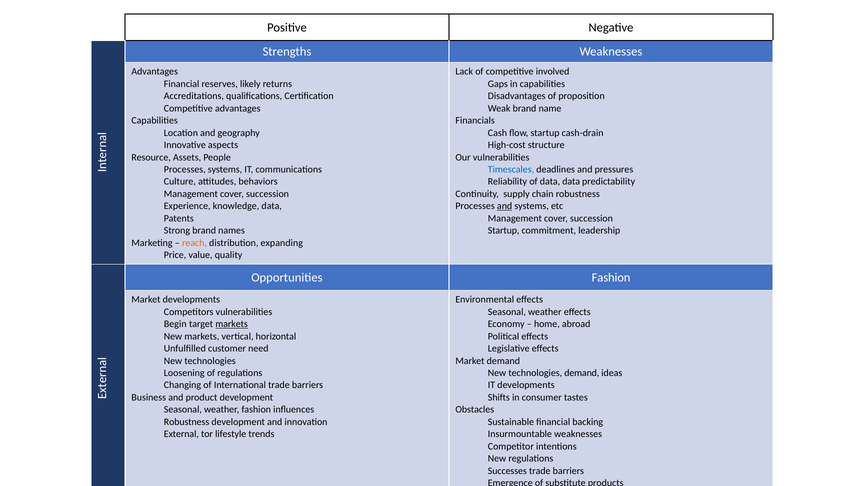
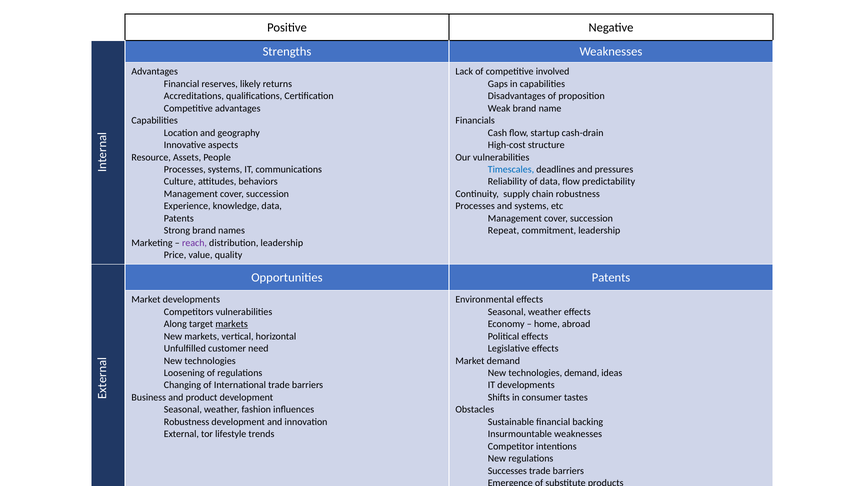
data data: data -> flow (571, 182)
and underline: present -> none (505, 206)
Startup: Startup -> Repeat (504, 231)
reach colour: orange -> purple (194, 243)
distribution expanding: expanding -> leadership (282, 243)
Opportunities Fashion: Fashion -> Patents (611, 277)
Begin: Begin -> Along (175, 324)
